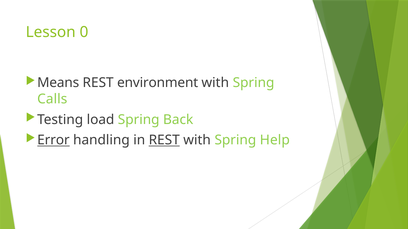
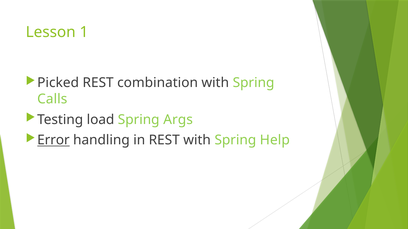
0: 0 -> 1 (84, 32)
Means: Means -> Picked (58, 83)
environment: environment -> combination (158, 83)
Back: Back -> Args (178, 120)
REST underline: present -> none (164, 140)
